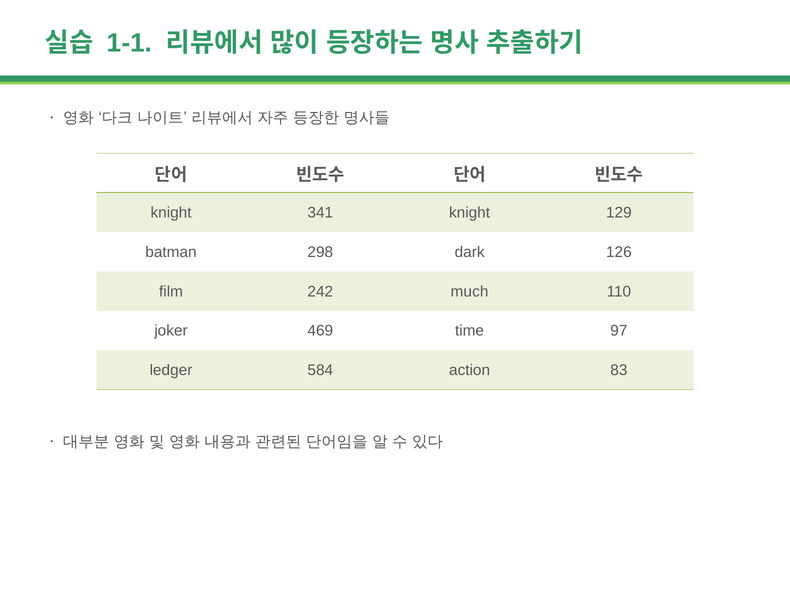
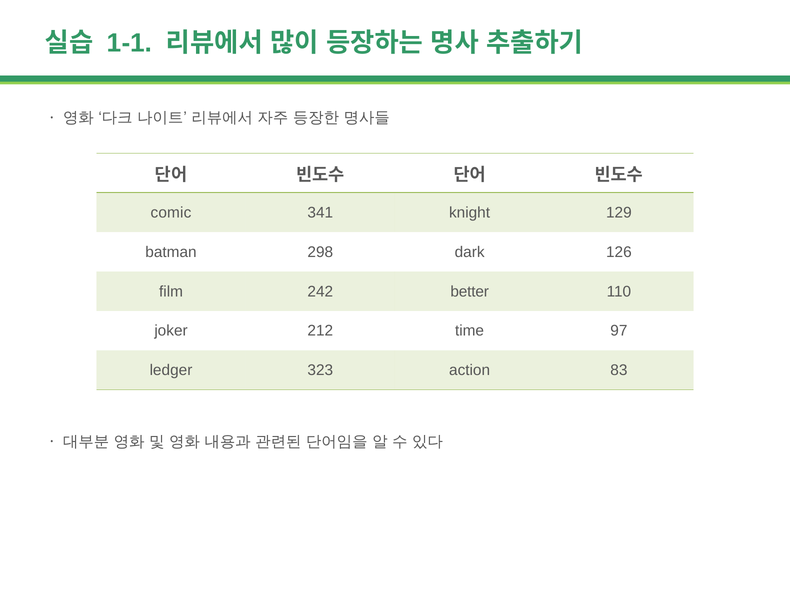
knight: knight -> comic (171, 212)
much: much -> better (470, 291)
469: 469 -> 212 (320, 331)
584: 584 -> 323 (320, 370)
